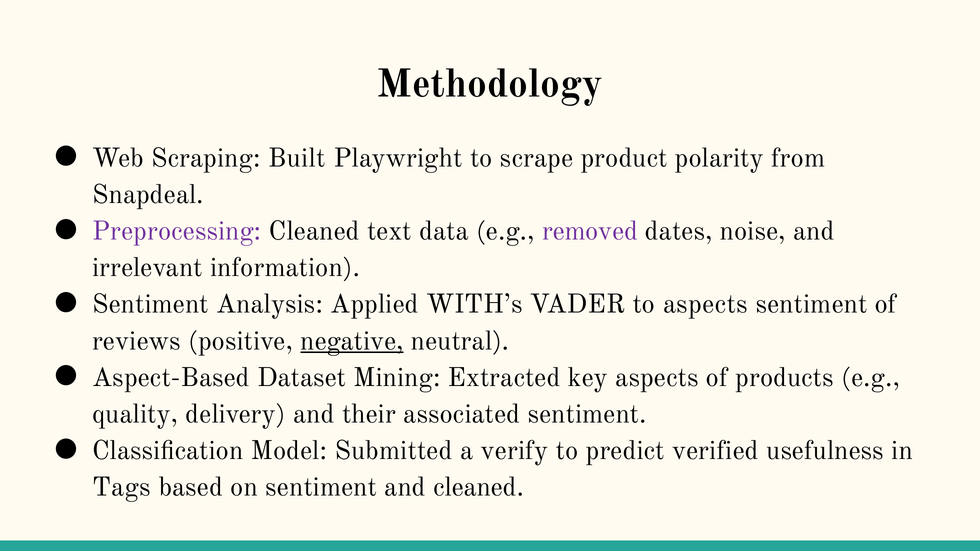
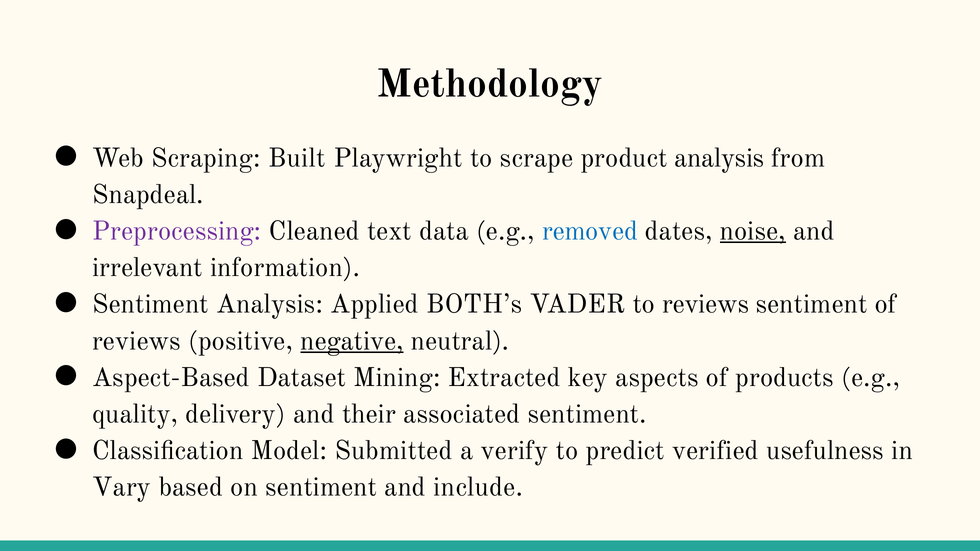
product polarity: polarity -> analysis (719, 158)
removed colour: purple -> blue (590, 231)
noise underline: none -> present (753, 231)
WITH’s: WITH’s -> BOTH’s (474, 304)
to aspects: aspects -> reviews (706, 304)
Tags: Tags -> Vary (122, 487)
and cleaned: cleaned -> include (478, 487)
